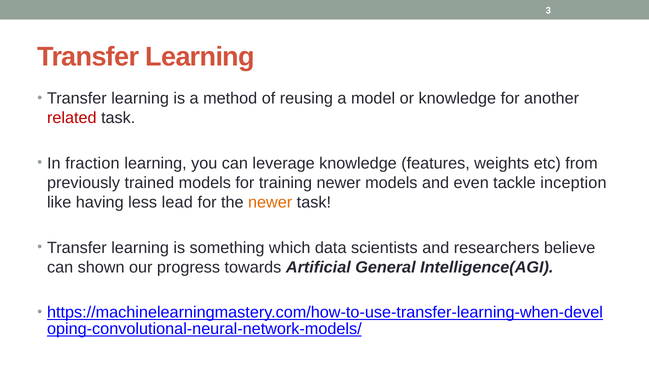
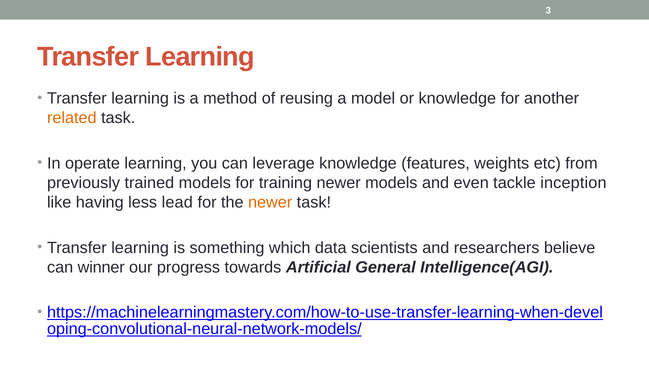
related colour: red -> orange (72, 118)
fraction: fraction -> operate (93, 163)
shown: shown -> winner (101, 267)
